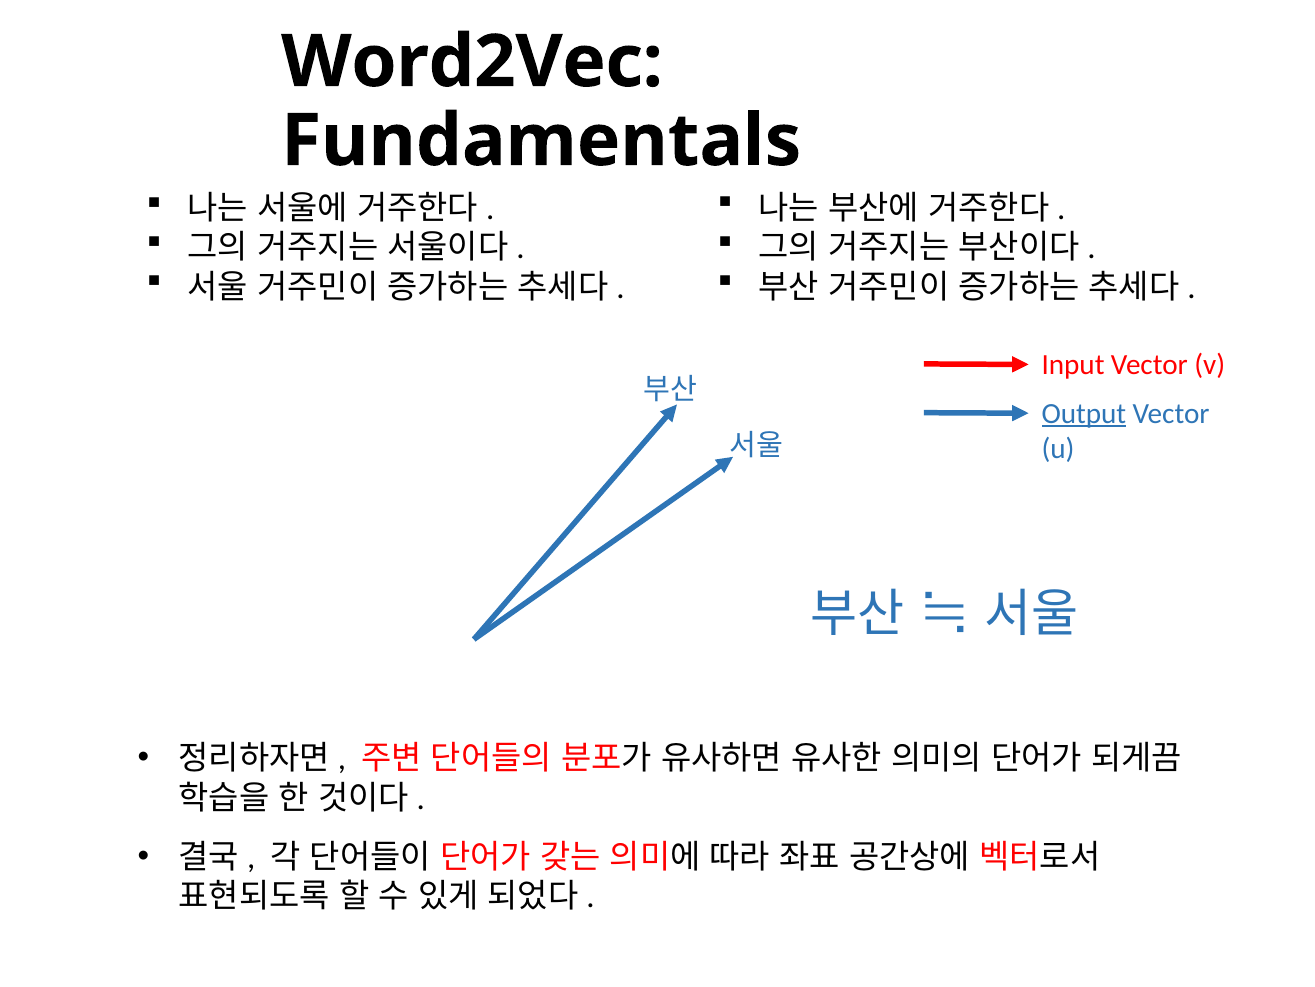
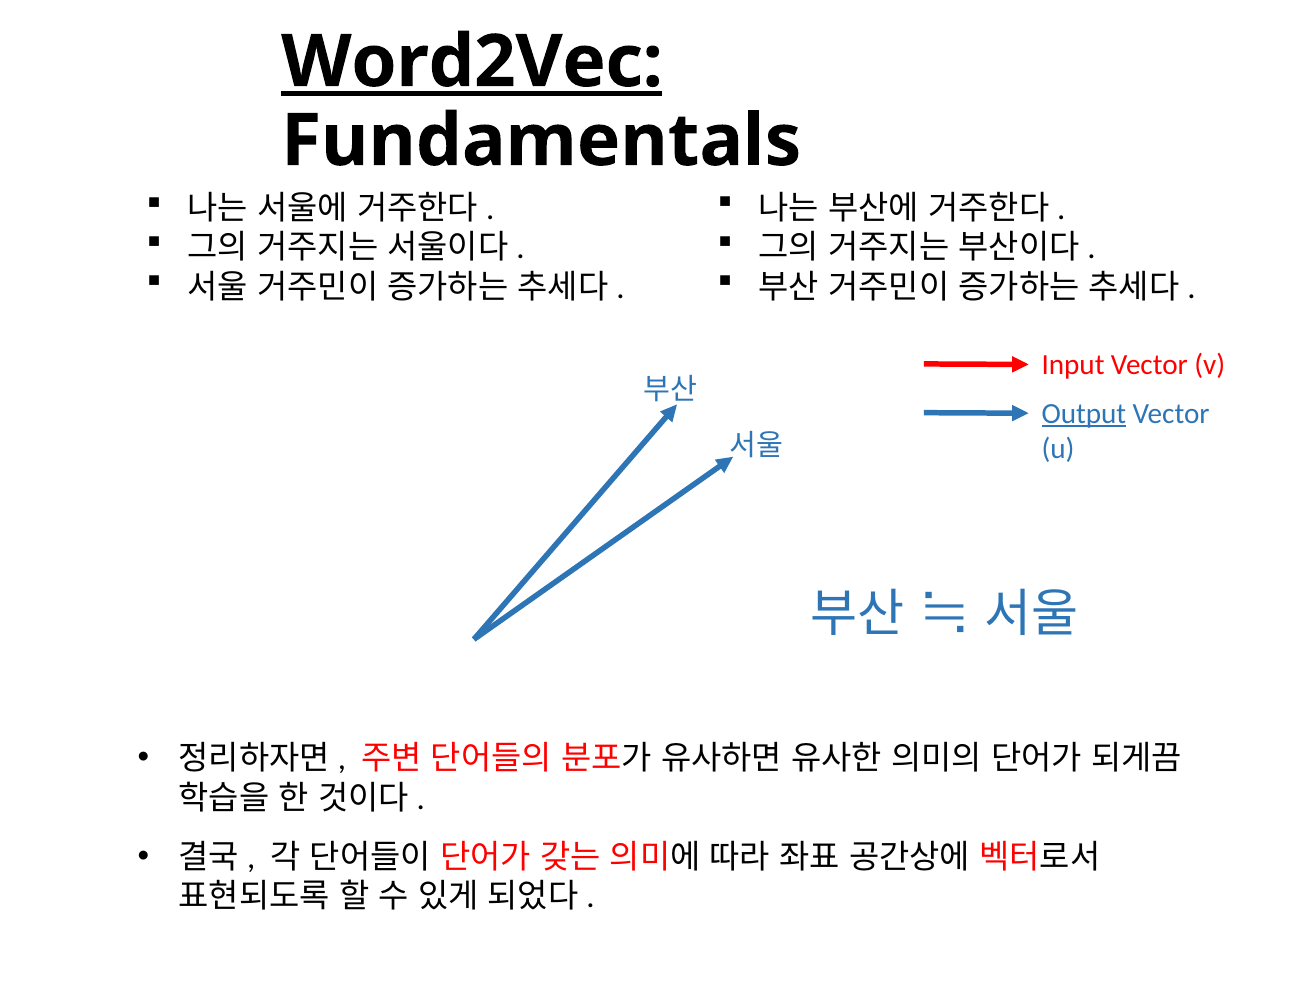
Word2Vec underline: none -> present (472, 62)
